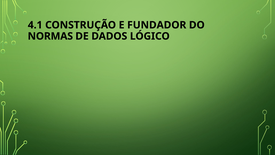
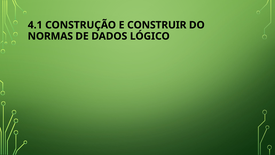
FUNDADOR: FUNDADOR -> CONSTRUIR (157, 25)
